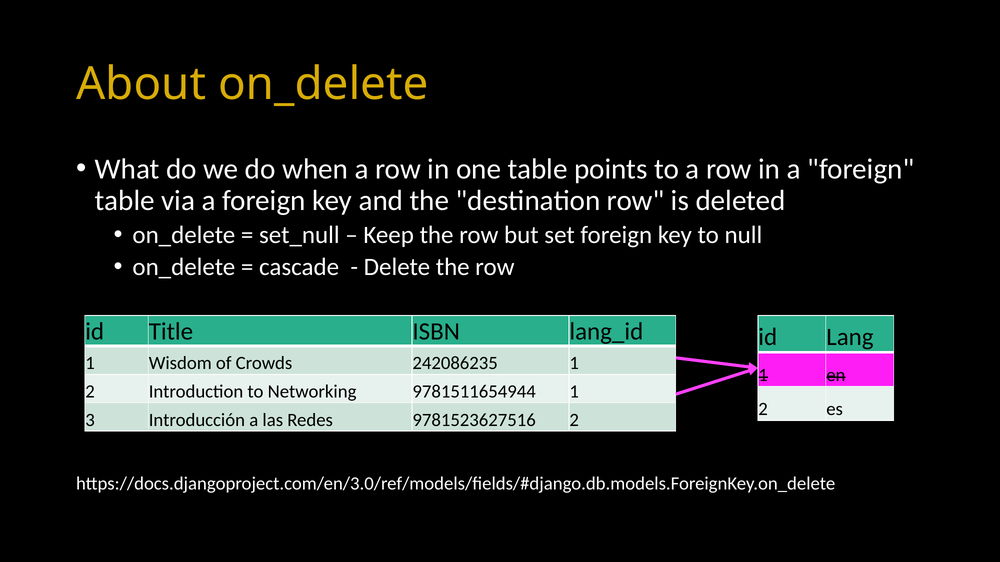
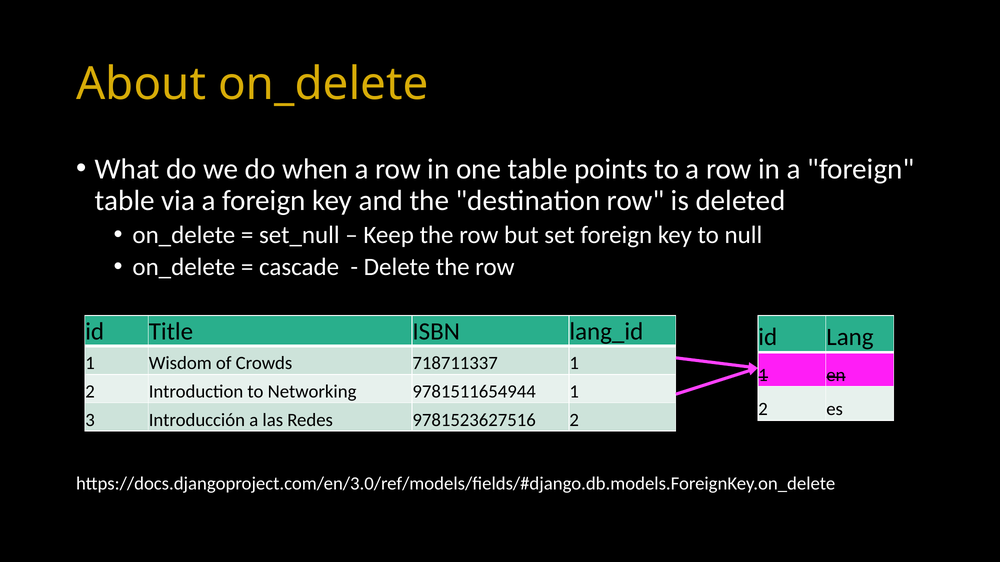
242086235: 242086235 -> 718711337 (455, 363)
